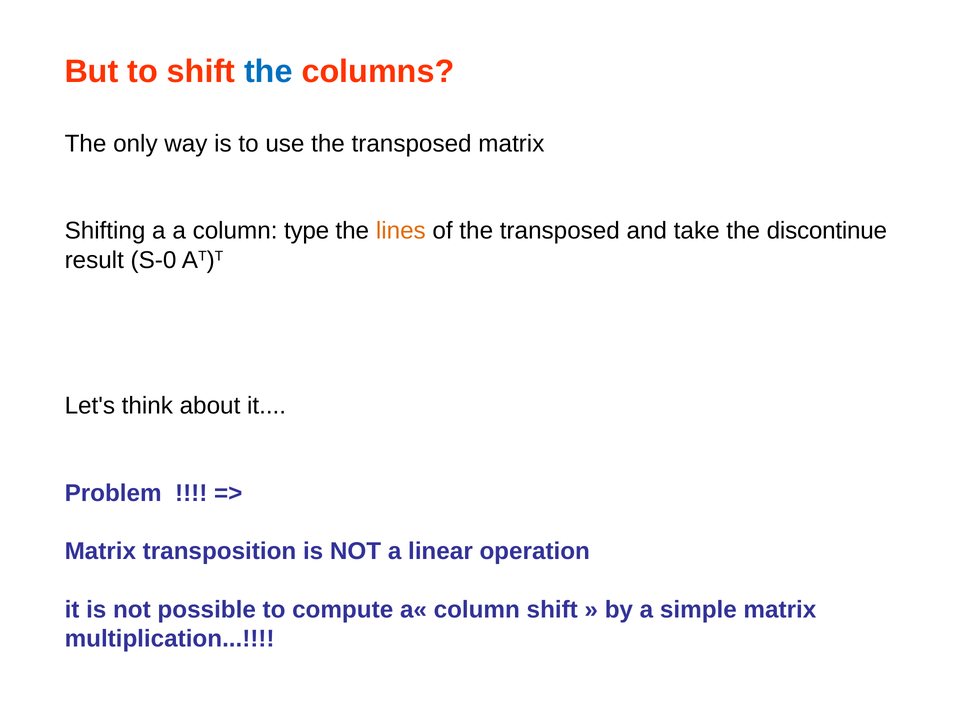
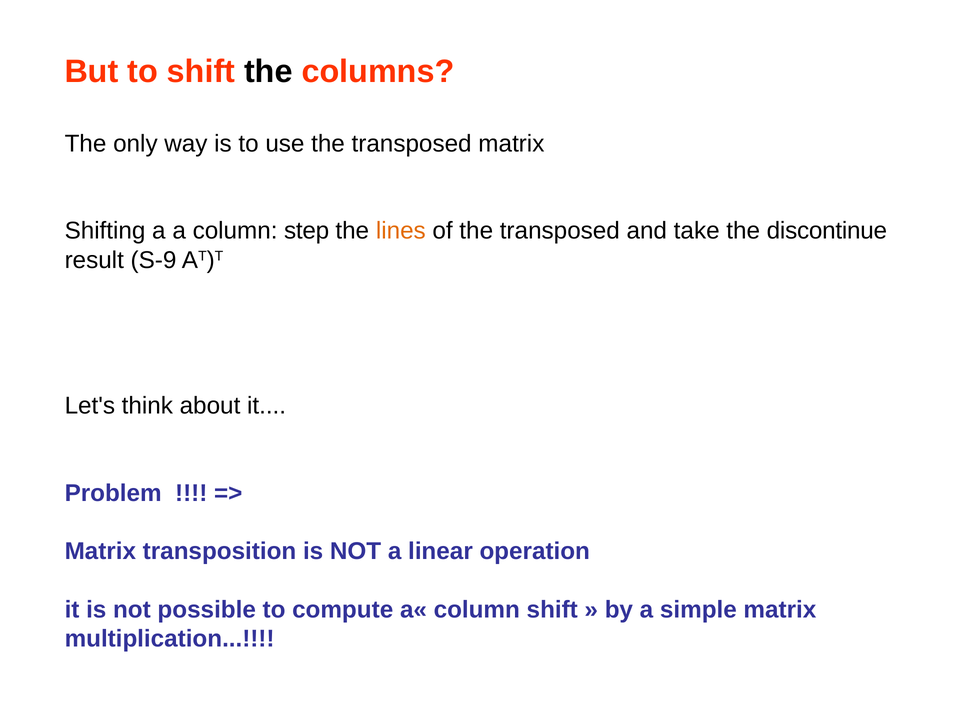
the colour: blue -> black (268, 71)
type: type -> step (307, 231)
S-0: S-0 -> S-9 (153, 260)
